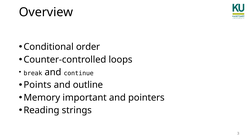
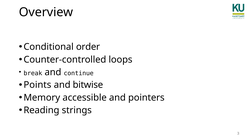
outline: outline -> bitwise (88, 85)
important: important -> accessible (85, 97)
